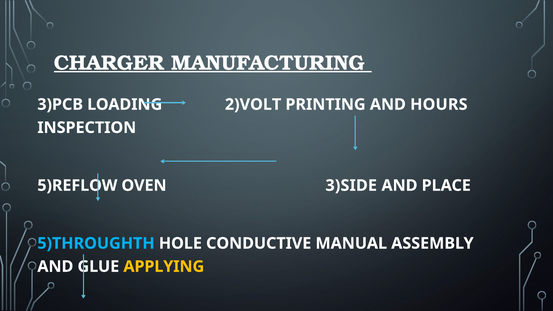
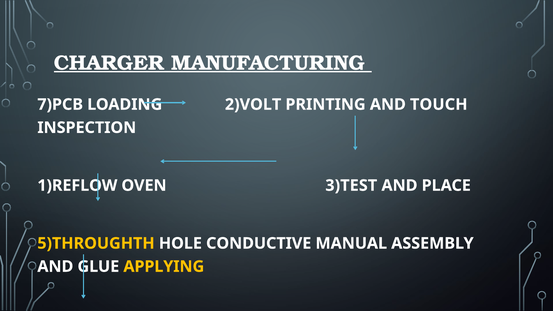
3)PCB: 3)PCB -> 7)PCB (60, 104)
HOURS: HOURS -> TOUCH (439, 104)
5)REFLOW: 5)REFLOW -> 1)REFLOW (77, 186)
3)SIDE: 3)SIDE -> 3)TEST (351, 186)
5)THROUGHTH colour: light blue -> yellow (96, 243)
